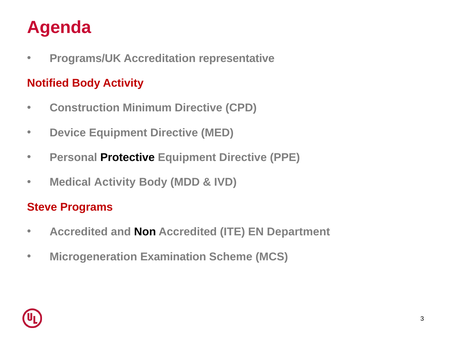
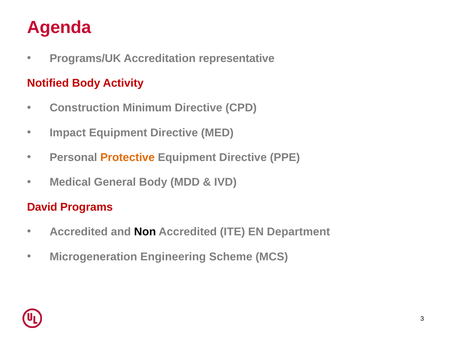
Device: Device -> Impact (68, 133)
Protective colour: black -> orange (128, 158)
Medical Activity: Activity -> General (115, 182)
Steve: Steve -> David (42, 207)
Examination: Examination -> Engineering (173, 257)
